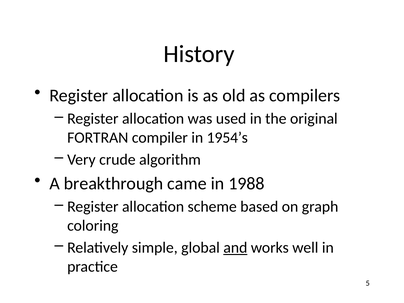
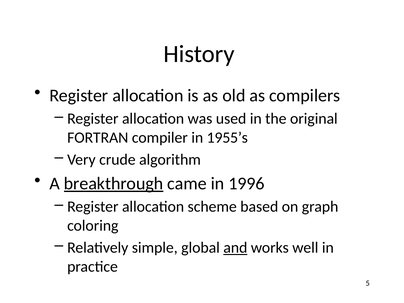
1954’s: 1954’s -> 1955’s (227, 138)
breakthrough underline: none -> present (114, 184)
1988: 1988 -> 1996 (247, 184)
